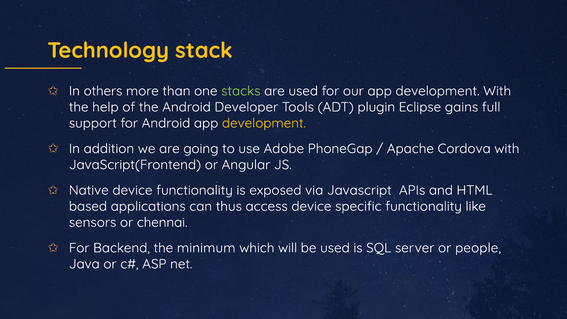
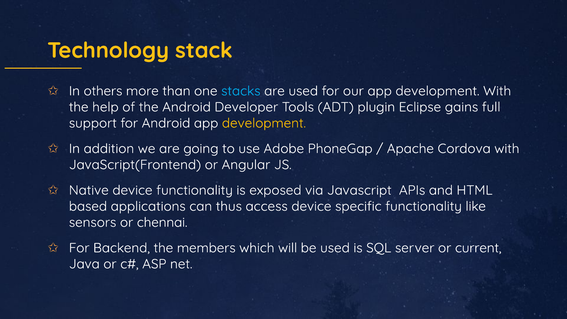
stacks colour: light green -> light blue (241, 91)
minimum: minimum -> members (206, 248)
people: people -> current (478, 248)
